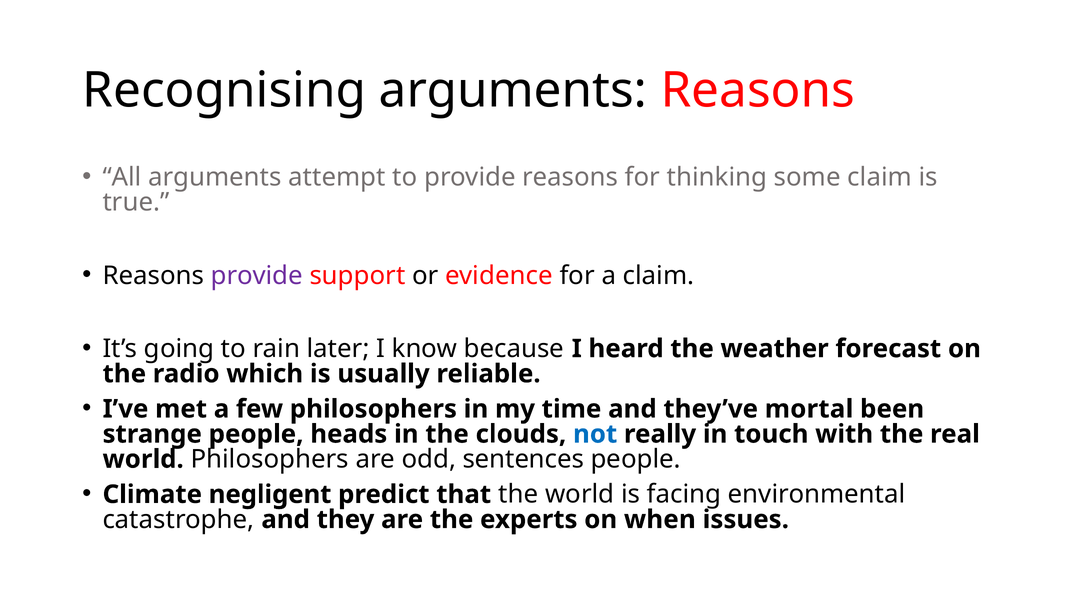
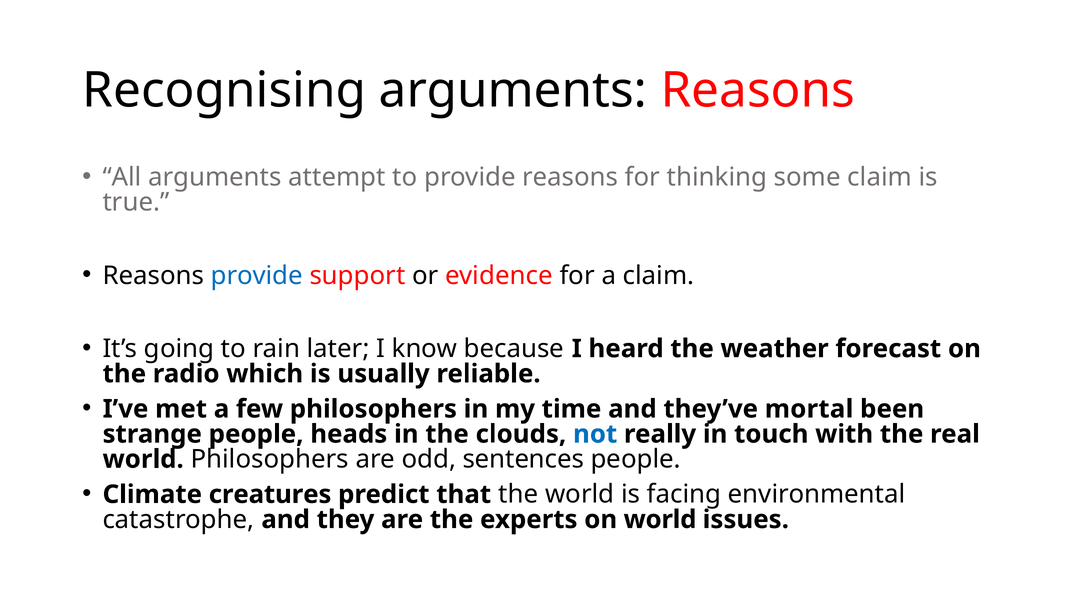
provide colour: purple -> blue (257, 276)
negligent: negligent -> creatures (270, 495)
on when: when -> world (660, 520)
